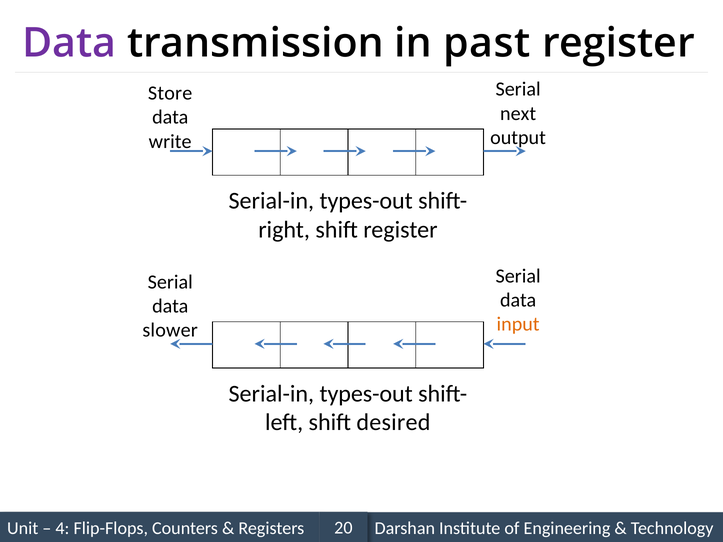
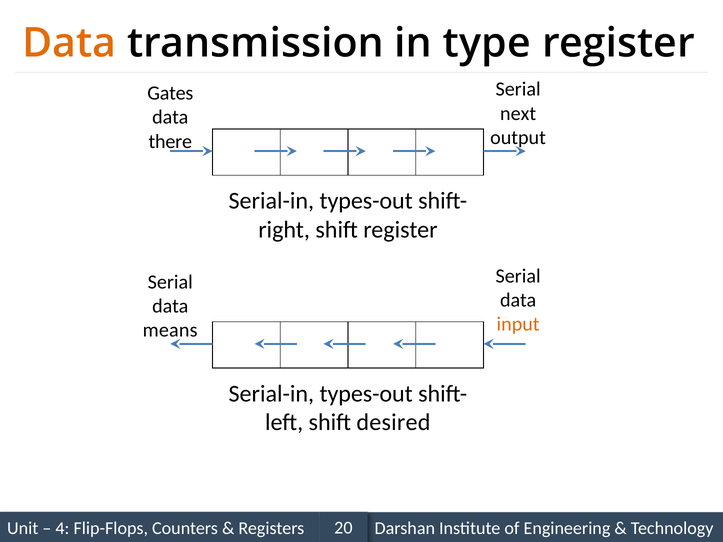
Data colour: purple -> orange (69, 43)
past: past -> type (487, 43)
Store: Store -> Gates (170, 93)
write: write -> there (170, 141)
slower: slower -> means (170, 330)
